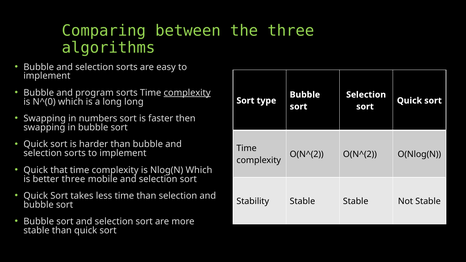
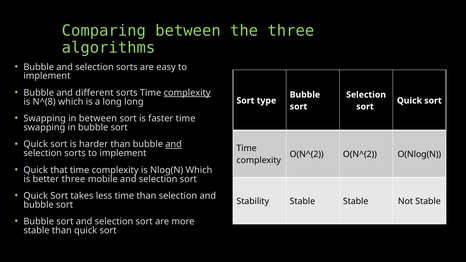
program: program -> different (94, 93)
N^(0: N^(0 -> N^(8 (44, 102)
in numbers: numbers -> between (98, 119)
faster then: then -> time (186, 119)
and underline: none -> present (174, 144)
